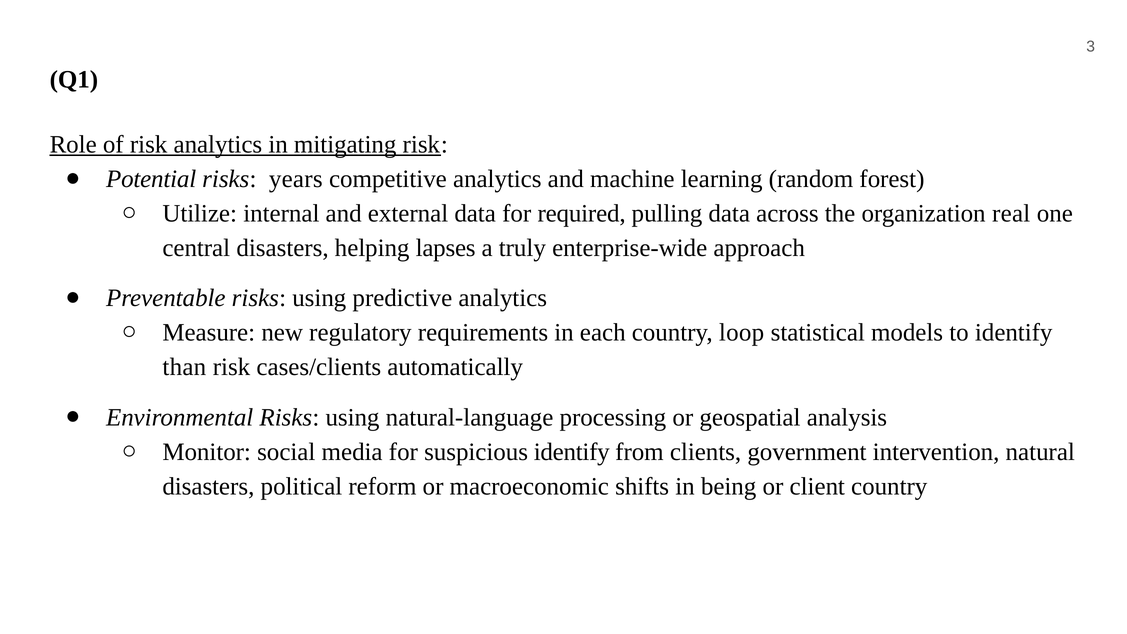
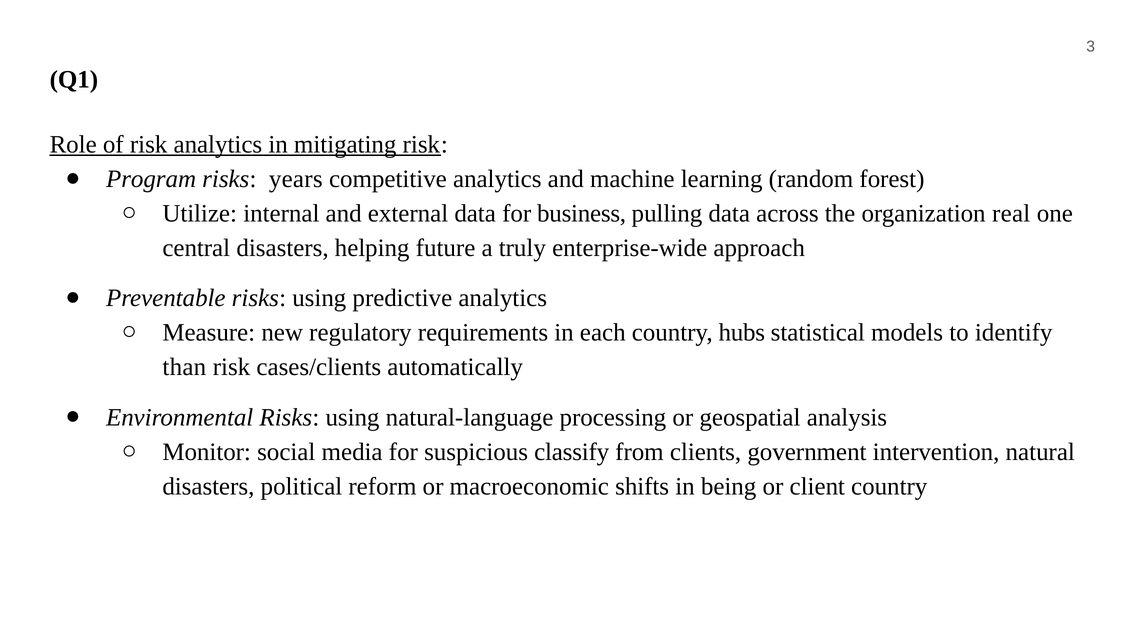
Potential: Potential -> Program (151, 179)
required: required -> business (582, 213)
lapses: lapses -> future (446, 248)
loop: loop -> hubs (742, 333)
suspicious identify: identify -> classify (572, 452)
